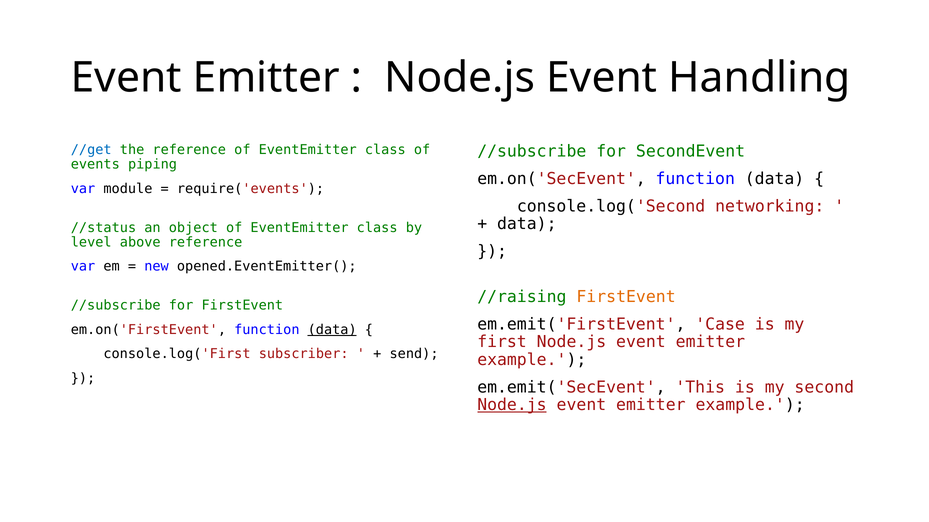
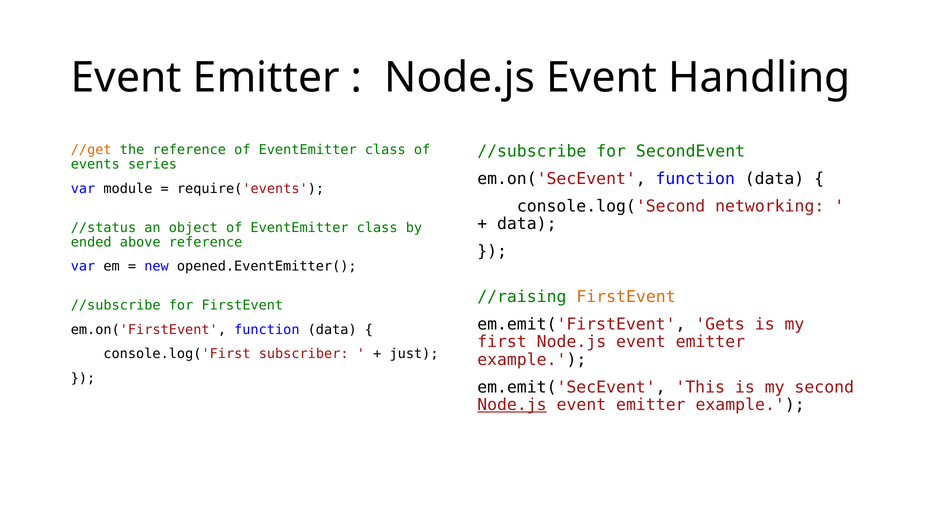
//get colour: blue -> orange (91, 150)
piping: piping -> series (153, 164)
level: level -> ended (91, 242)
Case: Case -> Gets (720, 324)
data underline: present -> none (332, 330)
send: send -> just (414, 354)
